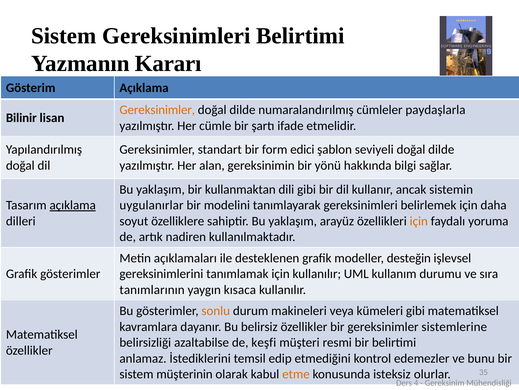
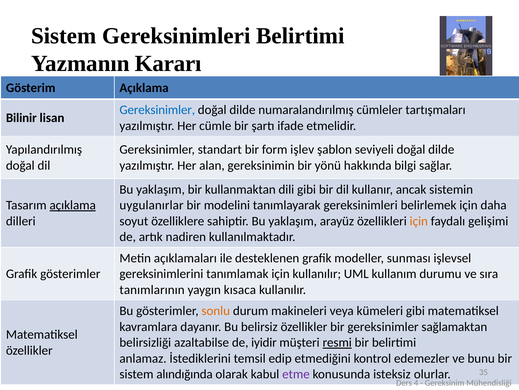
Gereksinimler colour: orange -> blue (157, 110)
paydaşlarla: paydaşlarla -> tartışmaları (436, 110)
edici: edici -> işlev (302, 149)
yoruma: yoruma -> gelişimi (488, 221)
desteğin: desteğin -> sunması (409, 258)
sistemlerine: sistemlerine -> sağlamaktan (454, 326)
keşfi: keşfi -> iyidir (264, 342)
resmi underline: none -> present (337, 342)
müşterinin: müşterinin -> alındığında (185, 374)
etme colour: orange -> purple (296, 374)
